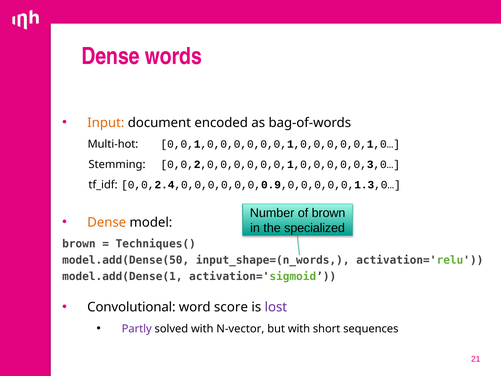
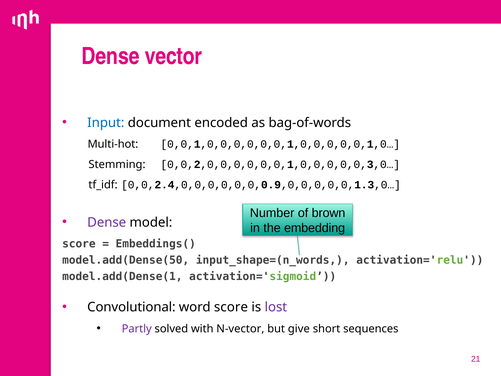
words: words -> vector (174, 56)
Input colour: orange -> blue (106, 123)
Dense colour: orange -> purple (107, 222)
specialized: specialized -> embedding (315, 228)
brown: brown -> score (79, 244)
Techniques(: Techniques( -> Embeddings( (156, 244)
but with: with -> give (299, 329)
